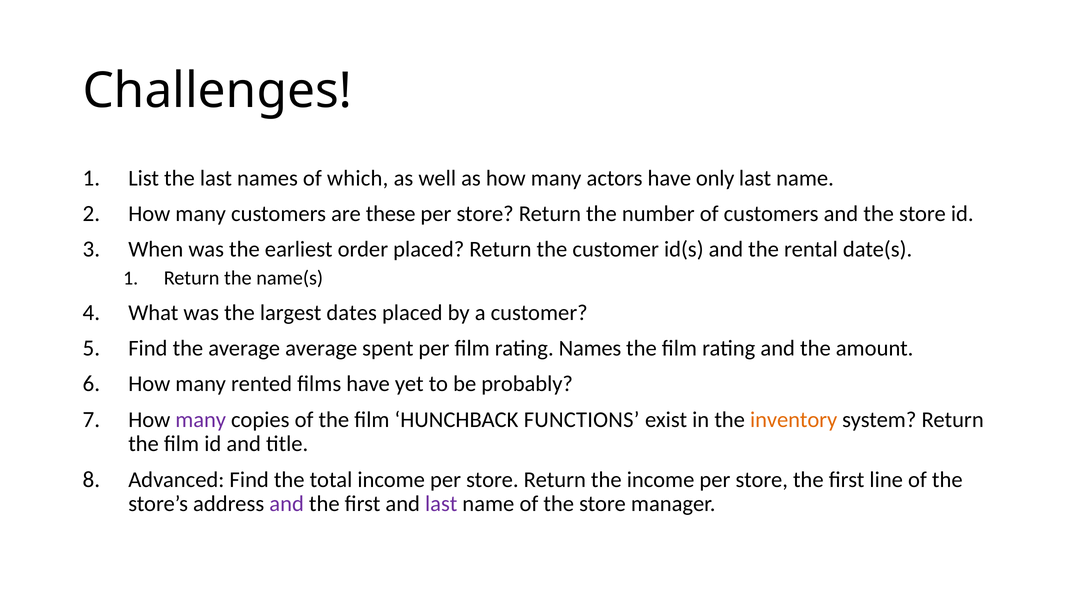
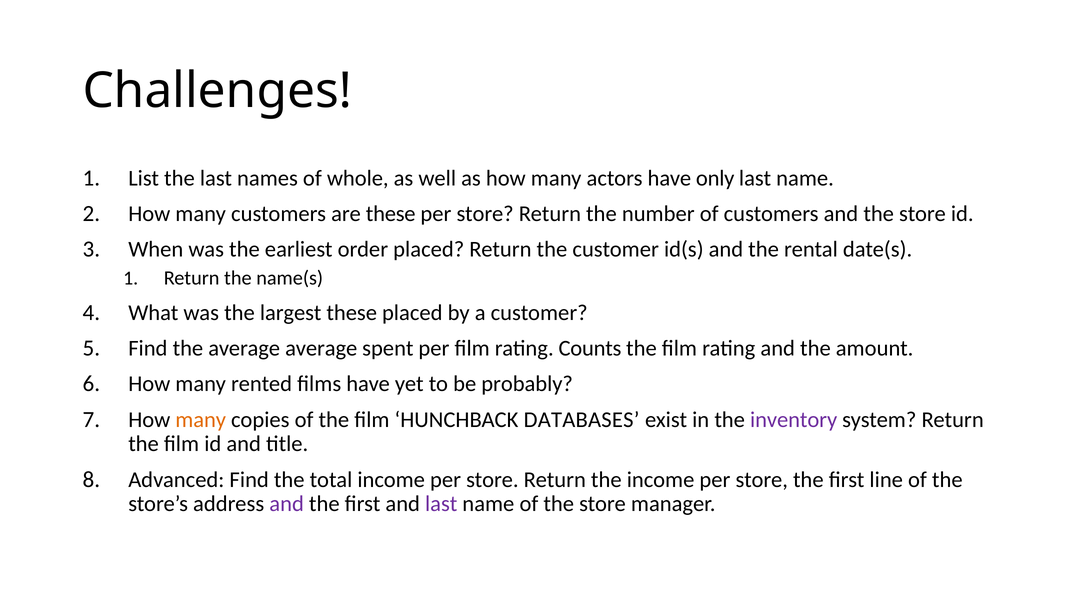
which: which -> whole (358, 178)
largest dates: dates -> these (352, 313)
rating Names: Names -> Counts (590, 348)
many colour: purple -> orange (201, 420)
FUNCTIONS: FUNCTIONS -> DATABASES (582, 420)
inventory colour: orange -> purple (794, 420)
